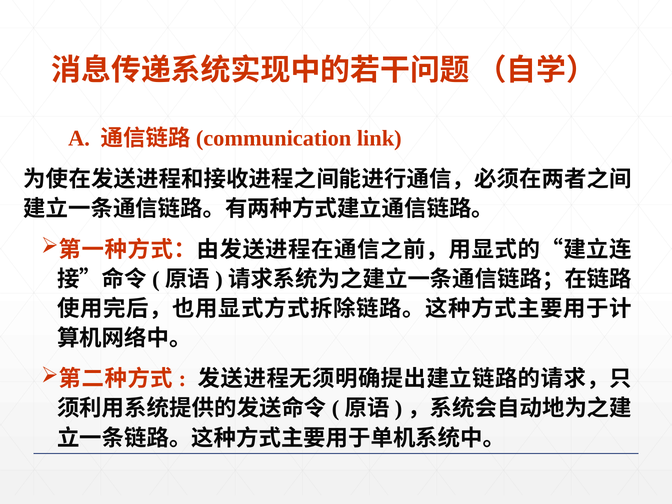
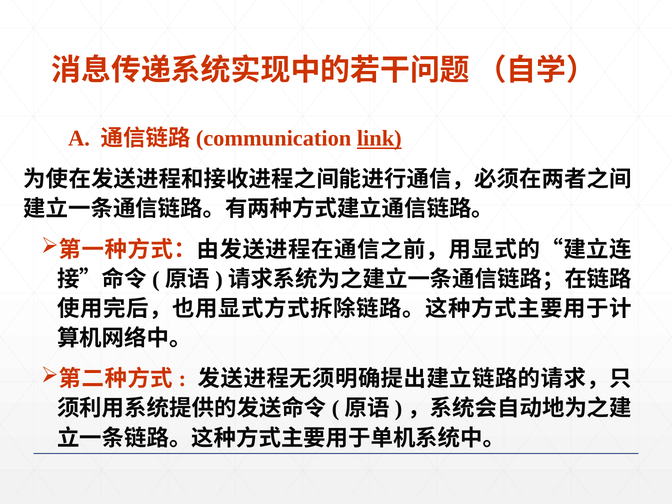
link underline: none -> present (379, 139)
